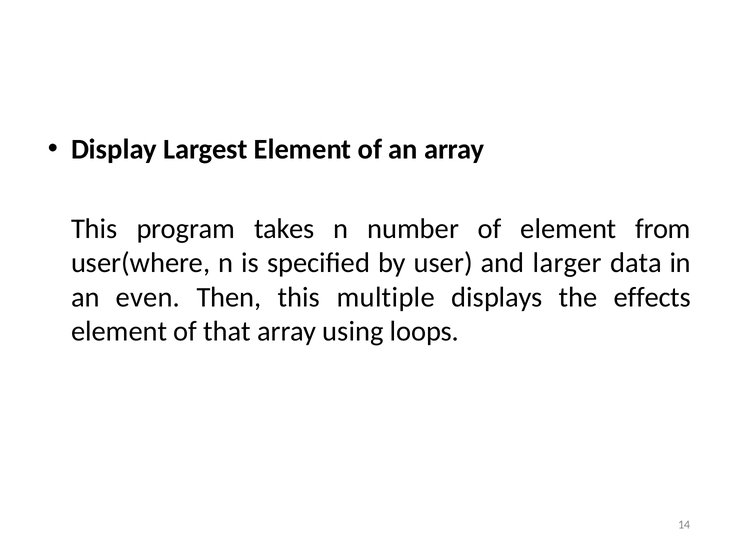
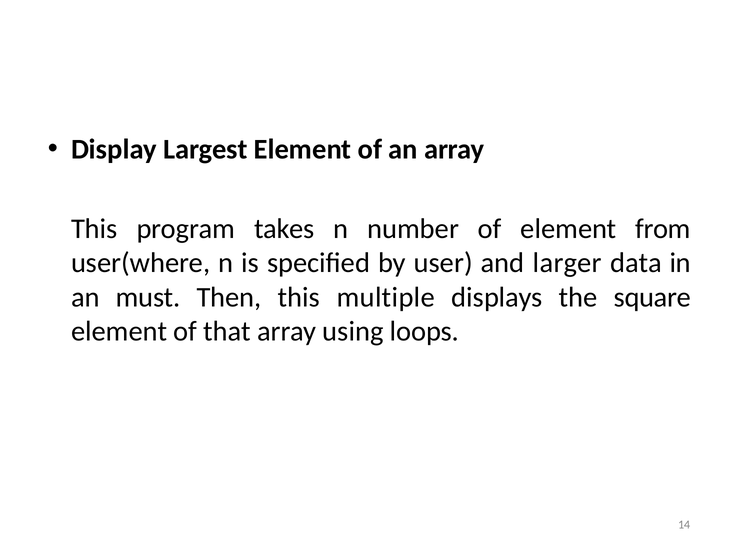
even: even -> must (148, 297)
effects: effects -> square (652, 297)
